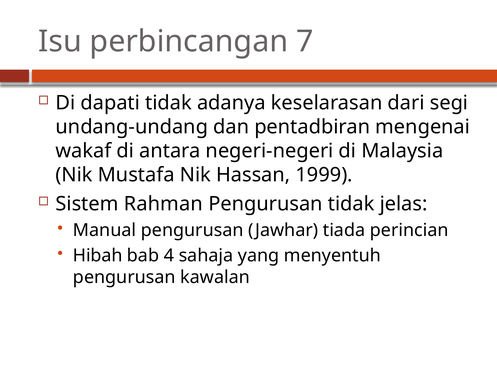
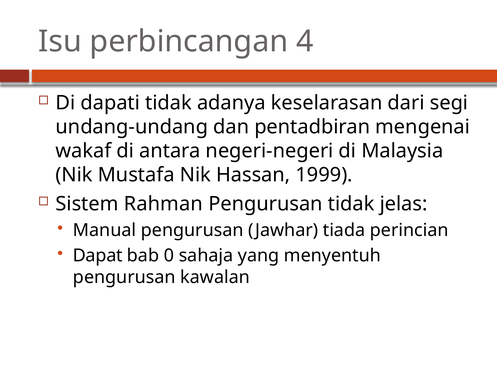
7: 7 -> 4 (305, 41)
Hibah: Hibah -> Dapat (98, 256)
4: 4 -> 0 (169, 256)
